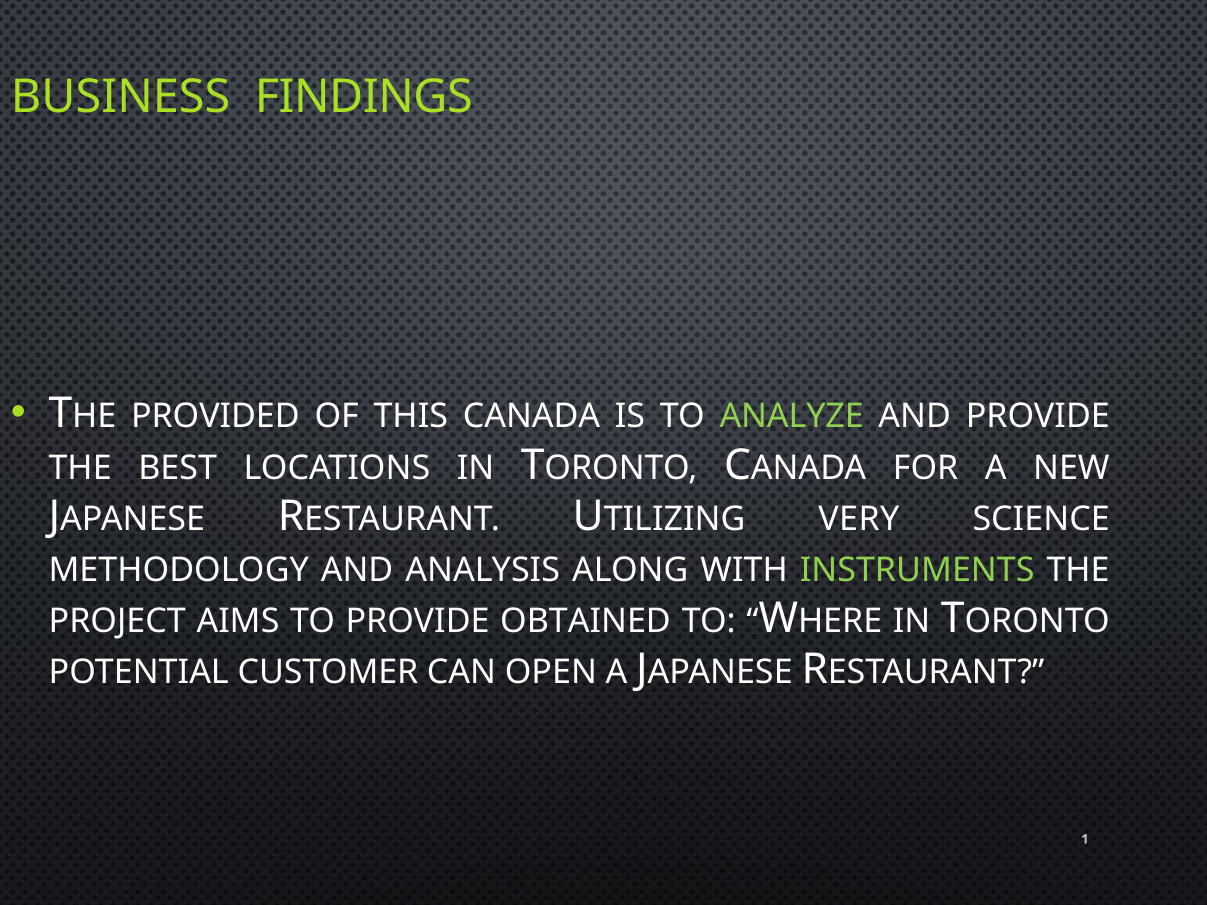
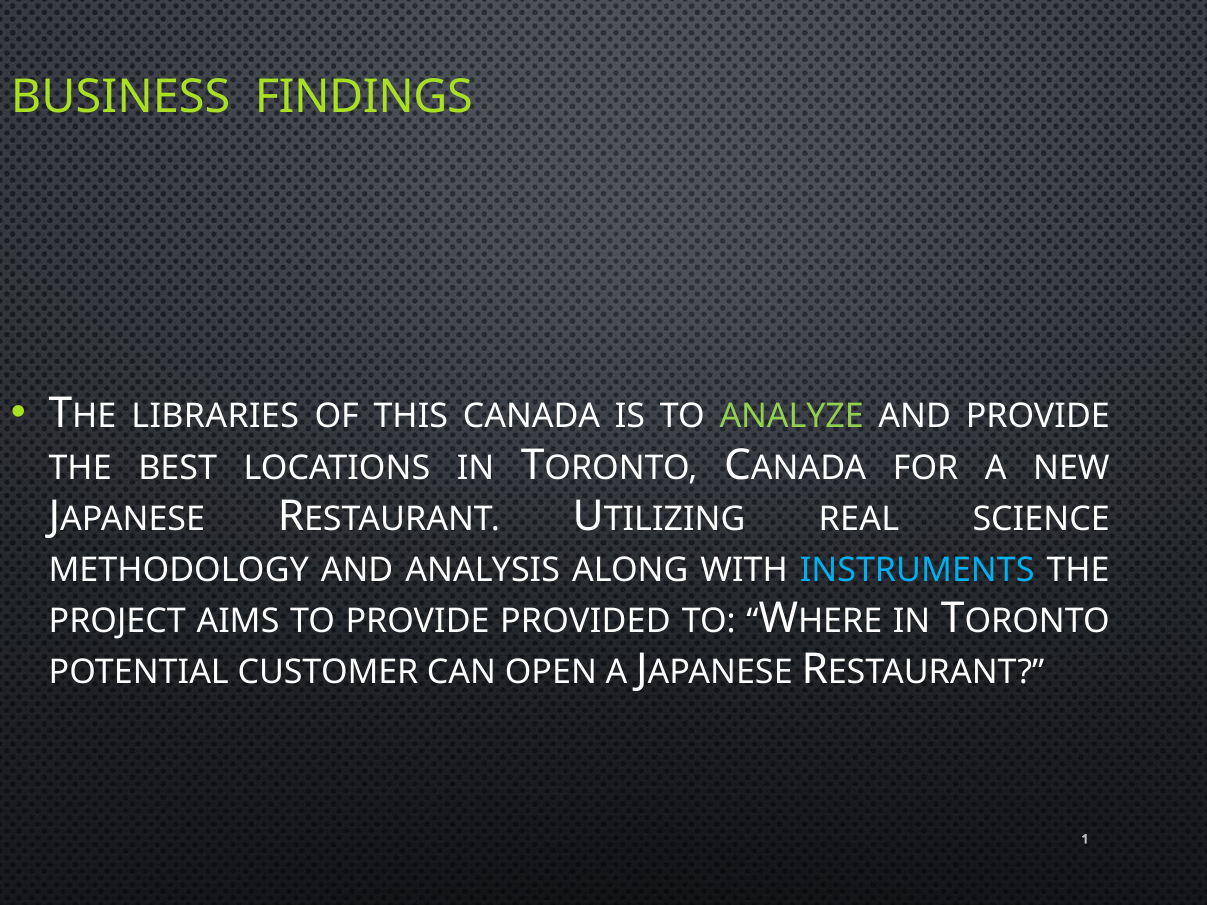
PROVIDED: PROVIDED -> LIBRARIES (215, 417)
VERY: VERY -> REAL (859, 519)
INSTRUMENTS colour: light green -> light blue (917, 570)
OBTAINED: OBTAINED -> PROVIDED (585, 621)
